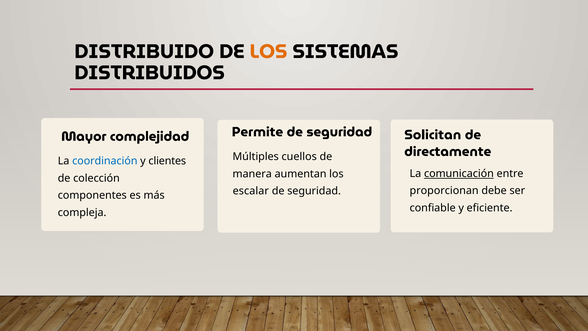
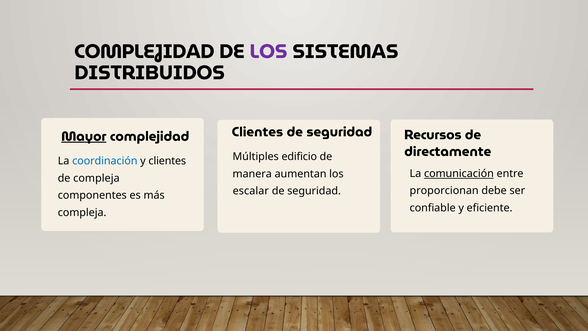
DISTRIBUIDO: DISTRIBUIDO -> COMPLEJIDAD (144, 51)
LOS colour: orange -> purple (269, 51)
Permite: Permite -> Clientes (257, 132)
Solicitan: Solicitan -> Recursos (433, 135)
Mayor underline: none -> present (84, 136)
cuellos: cuellos -> edificio (299, 157)
de colección: colección -> compleja (96, 178)
